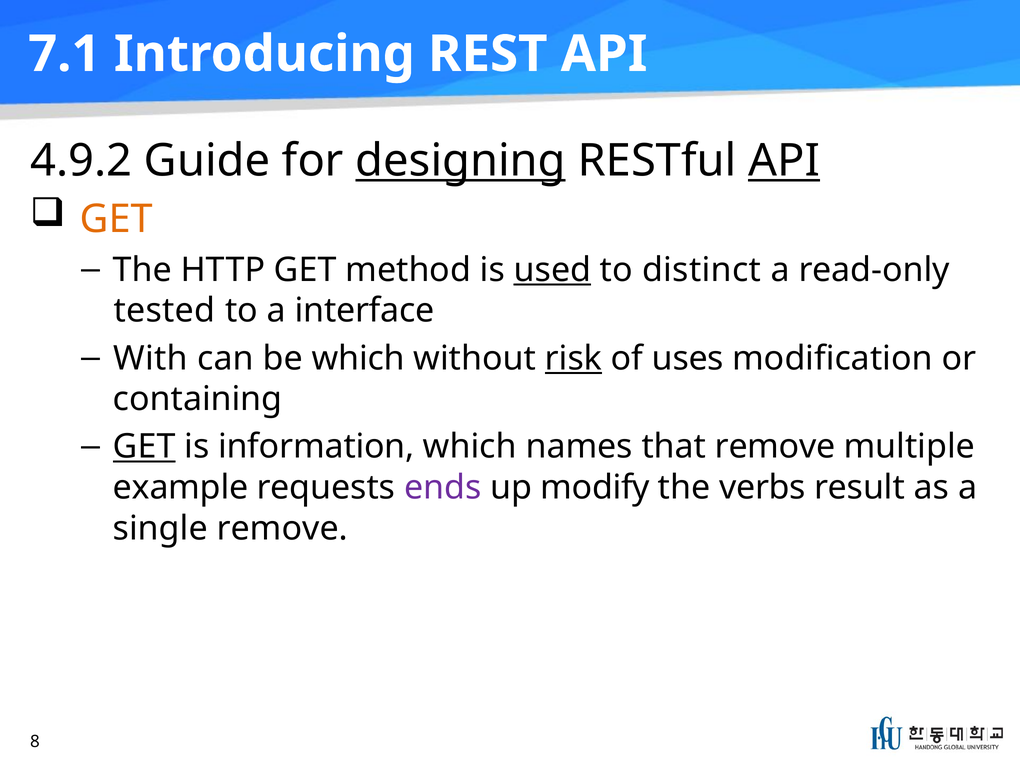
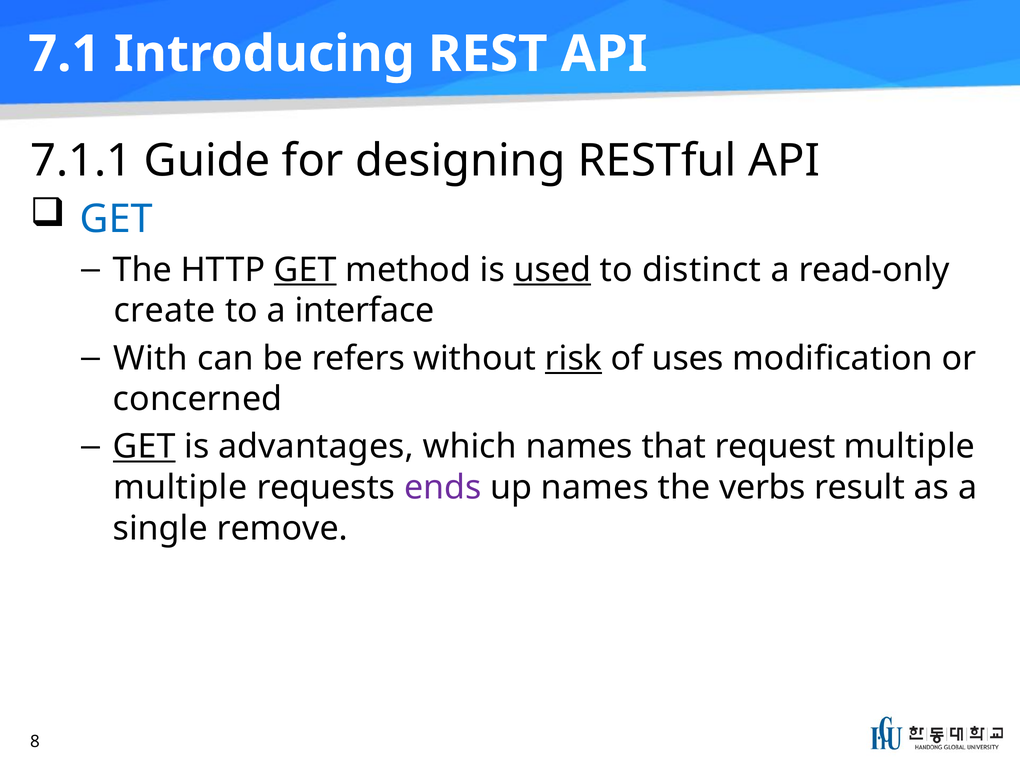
4.9.2: 4.9.2 -> 7.1.1 (81, 161)
designing underline: present -> none (461, 161)
API underline: present -> none (784, 161)
GET colour: orange -> blue (116, 219)
GET underline: none -> present (305, 270)
tested: tested -> create (164, 311)
be which: which -> refers (358, 358)
containing: containing -> concerned (198, 399)
information: information -> advantages (316, 447)
that remove: remove -> request (775, 447)
example: example -> multiple (180, 488)
up modify: modify -> names (595, 488)
